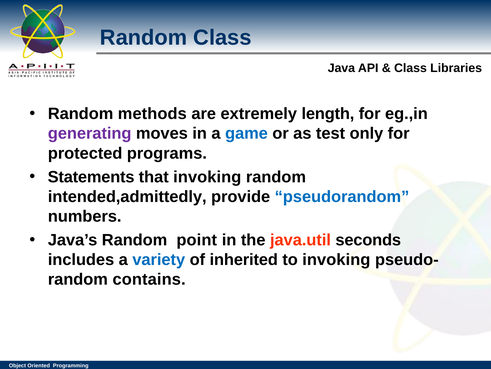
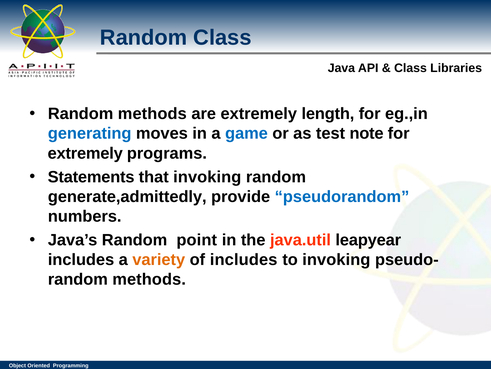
generating colour: purple -> blue (90, 133)
only: only -> note (367, 133)
protected: protected -> extremely (85, 153)
intended,admittedly: intended,admittedly -> generate,admittedly (127, 196)
seconds: seconds -> leapyear (368, 240)
variety colour: blue -> orange (159, 259)
of inherited: inherited -> includes (244, 259)
contains: contains -> methods (149, 279)
